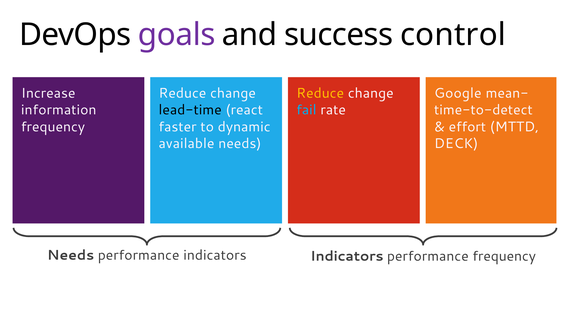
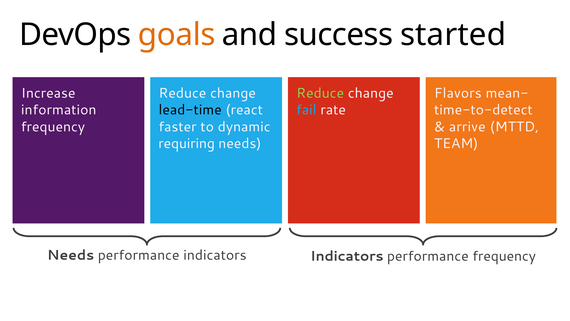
goals colour: purple -> orange (177, 35)
control: control -> started (453, 35)
Reduce colour: yellow -> light green (320, 93)
Google: Google -> Flavors (458, 93)
effort: effort -> arrive (467, 127)
available: available -> requiring (187, 143)
DECK: DECK -> TEAM (456, 143)
